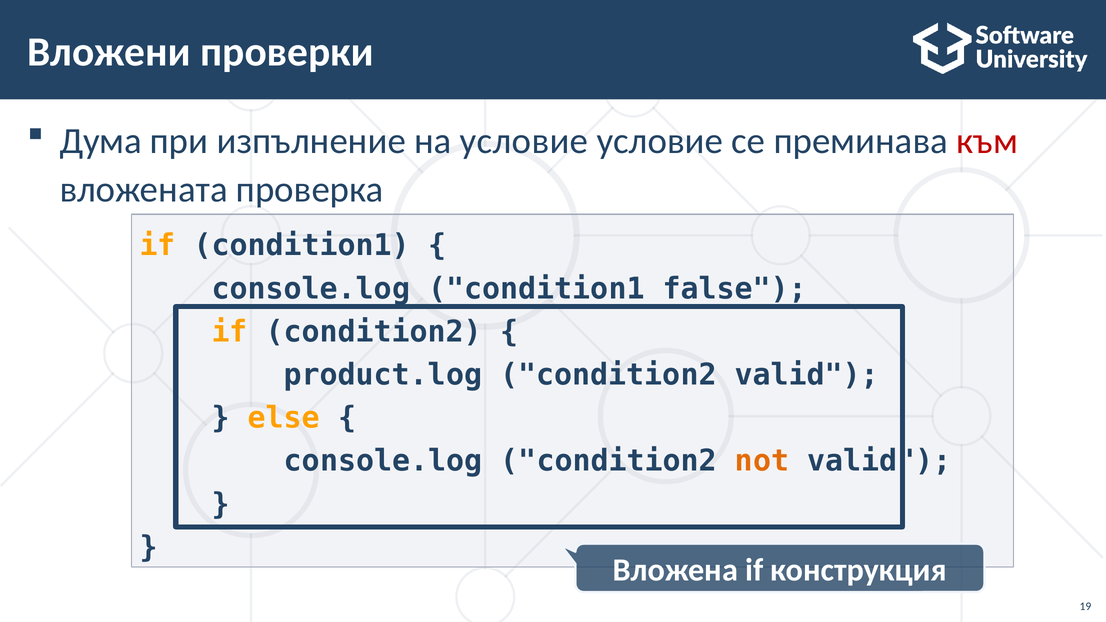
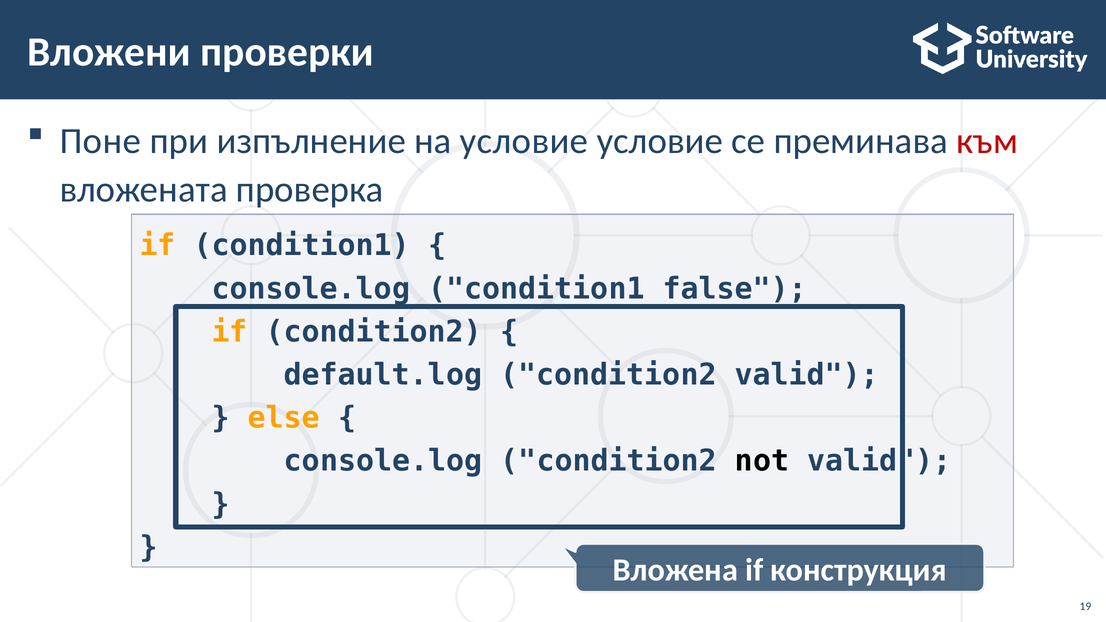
Дума: Дума -> Поне (100, 141)
product.log: product.log -> default.log (383, 375)
not colour: orange -> black (762, 461)
